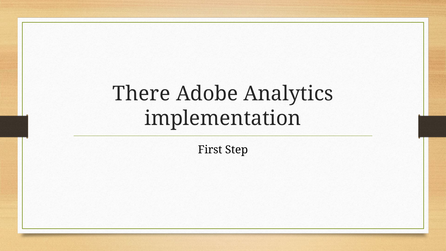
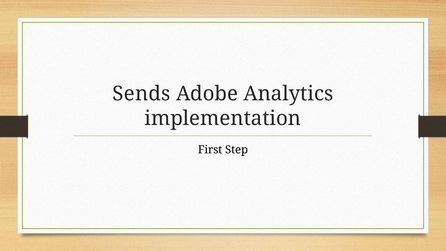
There: There -> Sends (142, 94)
